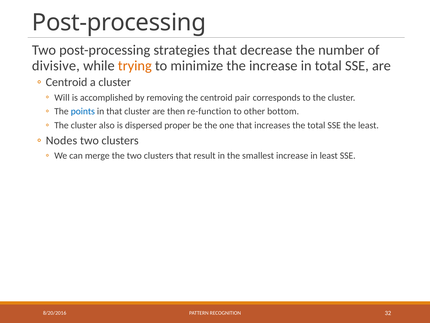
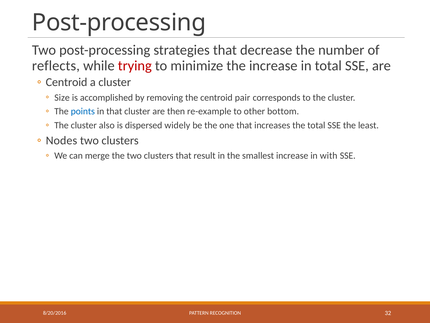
divisive: divisive -> reflects (56, 66)
trying colour: orange -> red (135, 66)
Will: Will -> Size (62, 97)
re-function: re-function -> re-example (209, 111)
proper: proper -> widely (177, 125)
in least: least -> with (329, 156)
